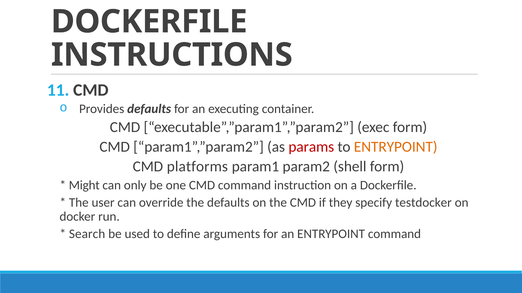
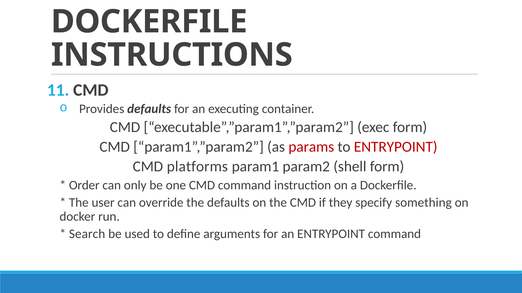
ENTRYPOINT colour: orange -> red (396, 147)
Might: Might -> Order (84, 185)
testdocker: testdocker -> something (423, 203)
